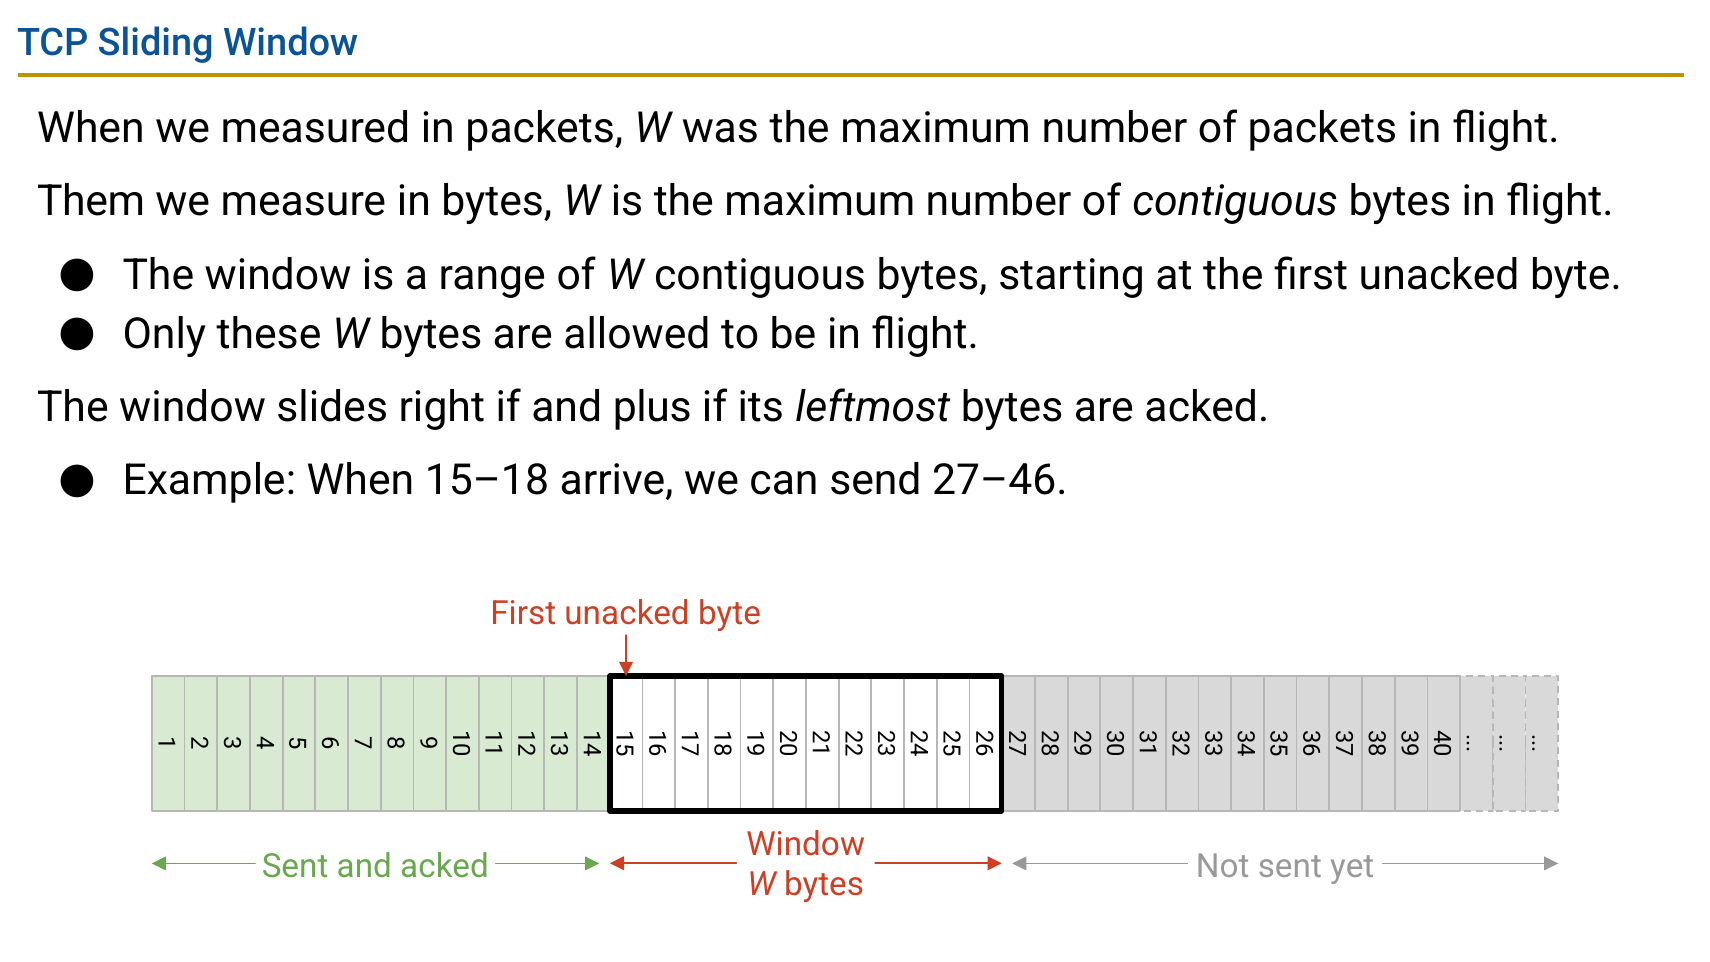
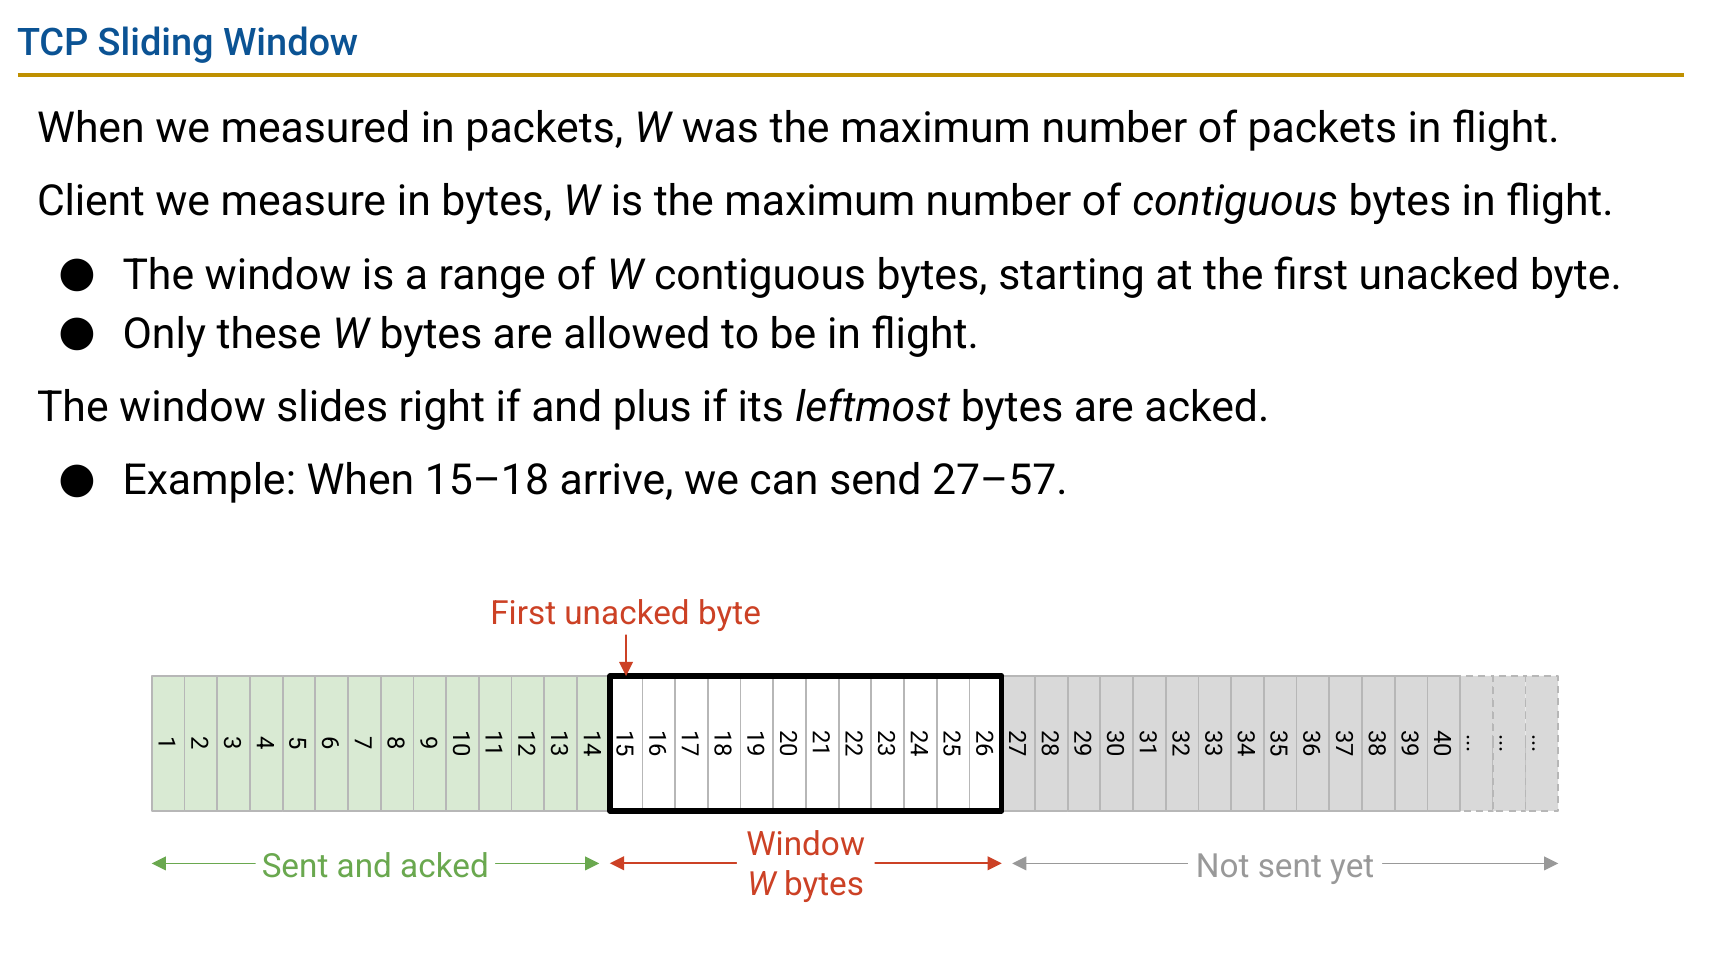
Them: Them -> Client (91, 202)
27–46: 27–46 -> 27–57 (1000, 481)
